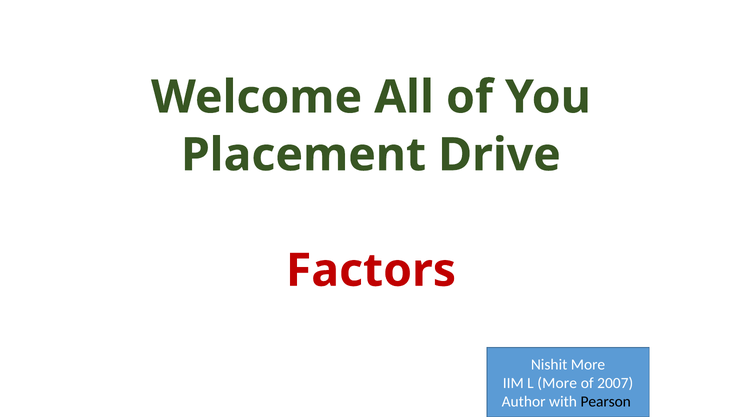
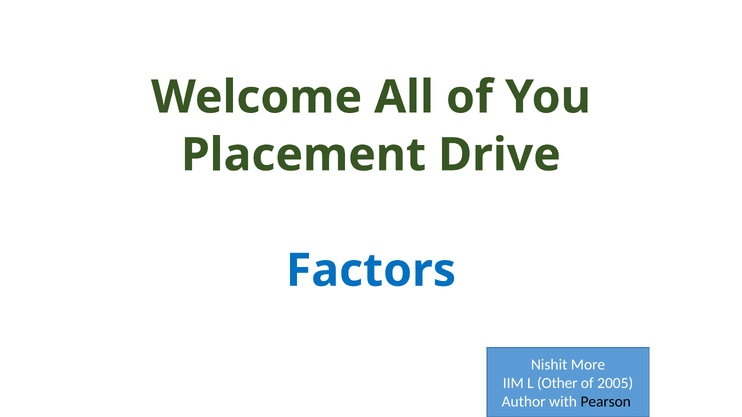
Factors colour: red -> blue (371, 271)
L More: More -> Other (557, 384)
2007: 2007 -> 2005 (615, 384)
